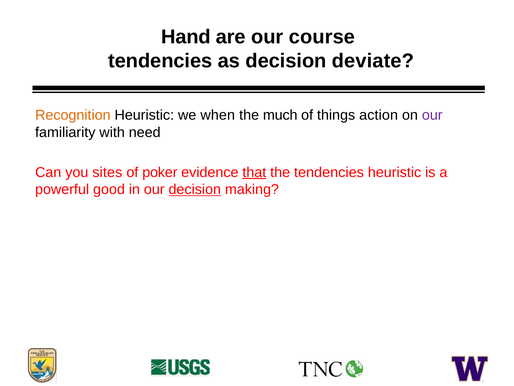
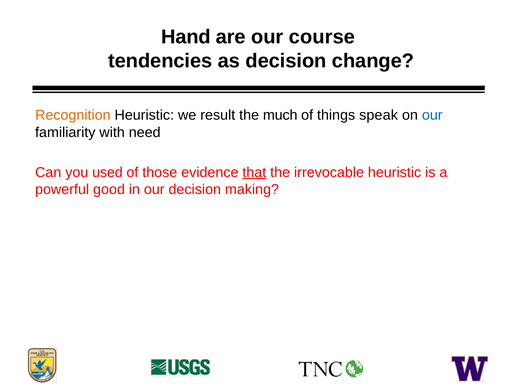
deviate: deviate -> change (373, 61)
when: when -> result (218, 115)
action: action -> speak (379, 115)
our colour: purple -> blue (432, 115)
sites: sites -> used (107, 172)
poker: poker -> those (160, 172)
the tendencies: tendencies -> irrevocable (329, 172)
decision underline: present -> none (195, 189)
